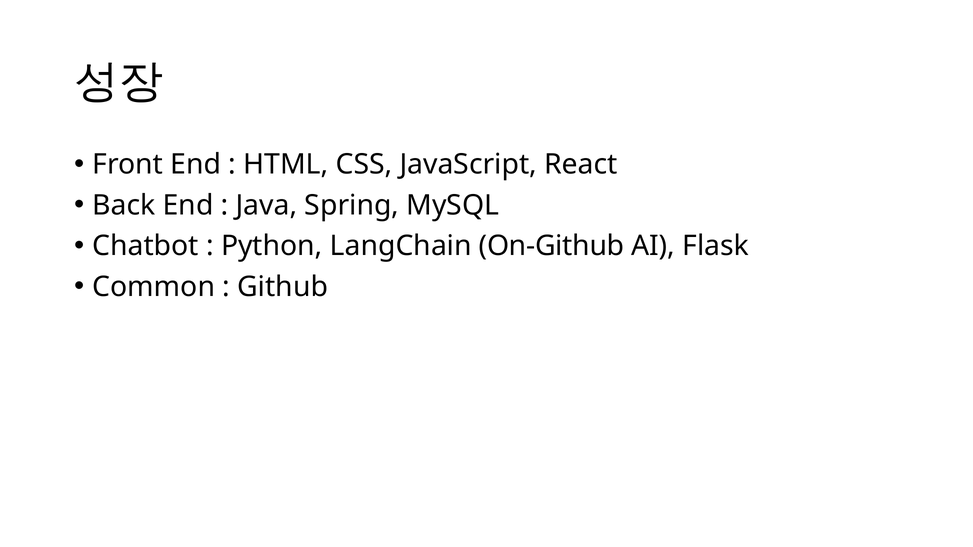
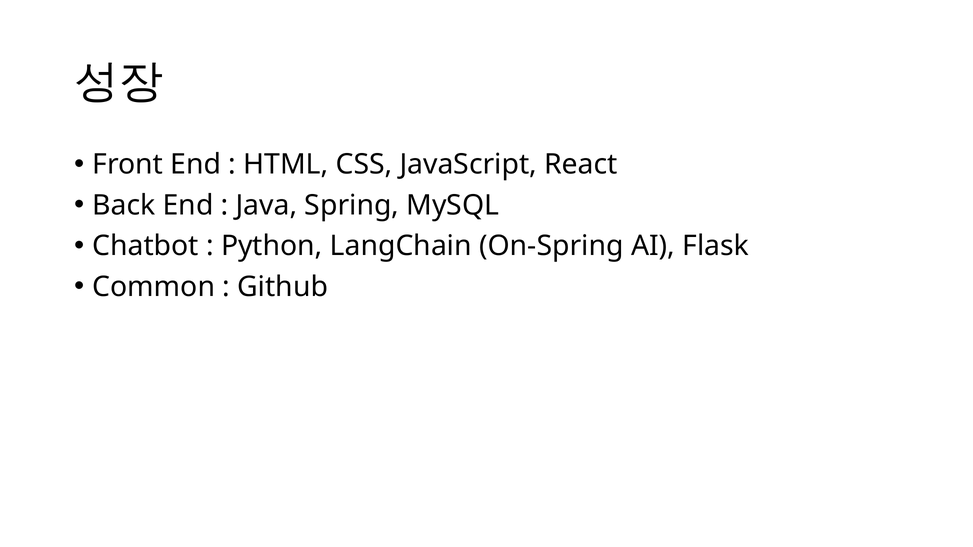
On-Github: On-Github -> On-Spring (551, 246)
